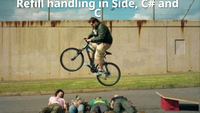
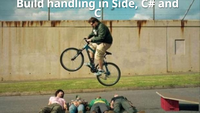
Refill: Refill -> Build (30, 4)
